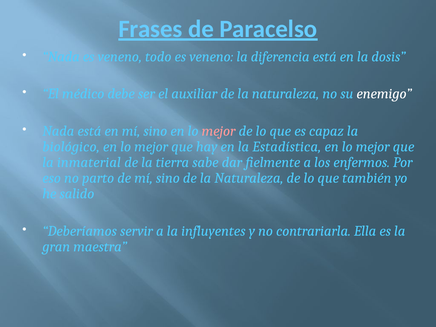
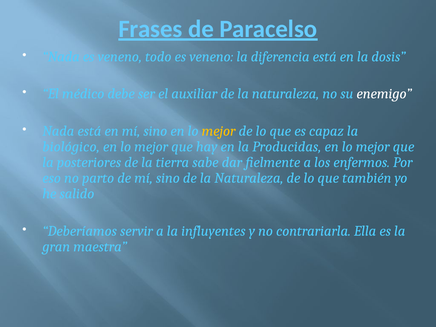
mejor colour: pink -> yellow (219, 131)
Estadística: Estadística -> Producidas (287, 147)
inmaterial: inmaterial -> posteriores (89, 162)
